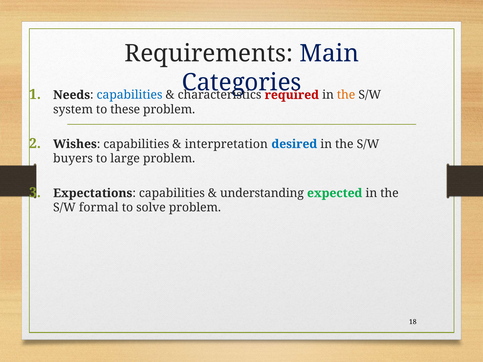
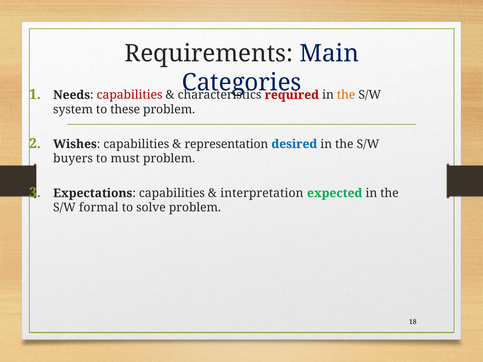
capabilities colour: blue -> red (130, 95)
interpretation: interpretation -> representation (226, 144)
large: large -> must (125, 159)
understanding: understanding -> interpretation (262, 193)
